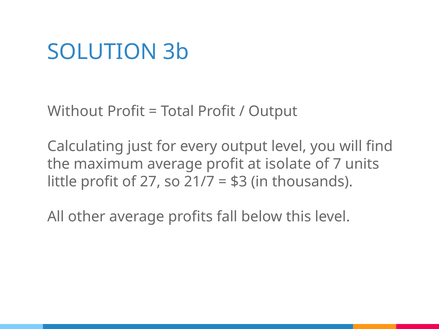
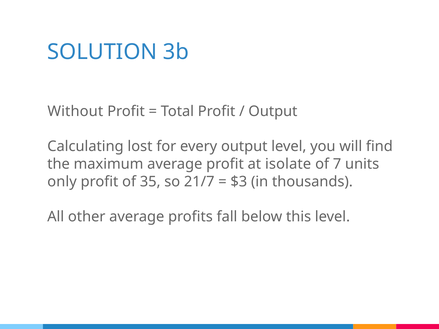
just: just -> lost (140, 147)
little: little -> only (62, 182)
27: 27 -> 35 (150, 182)
